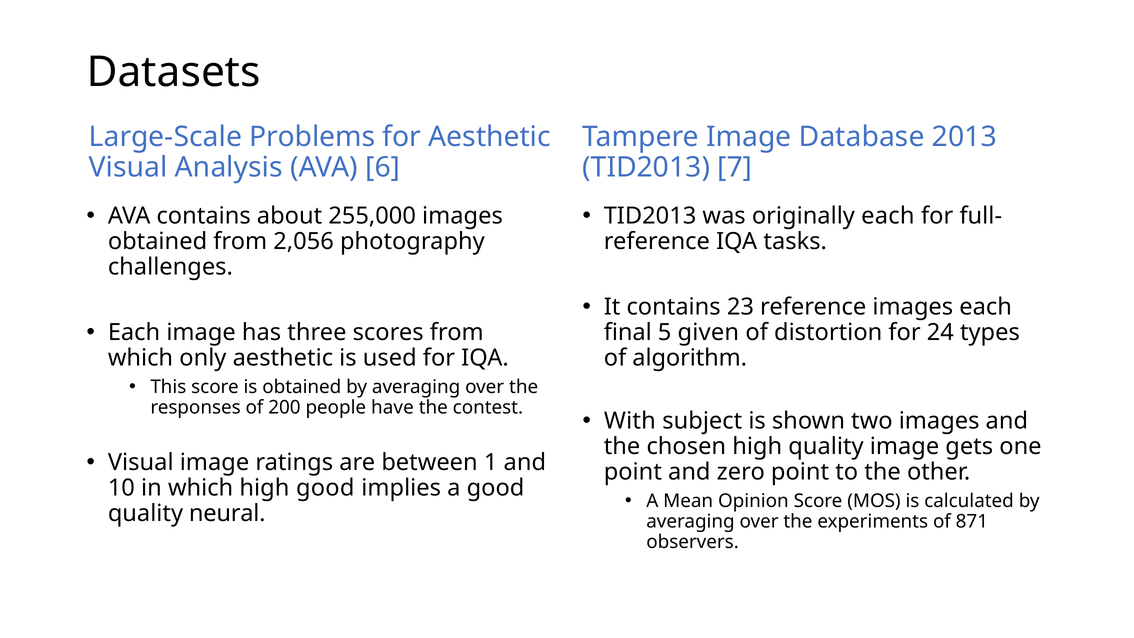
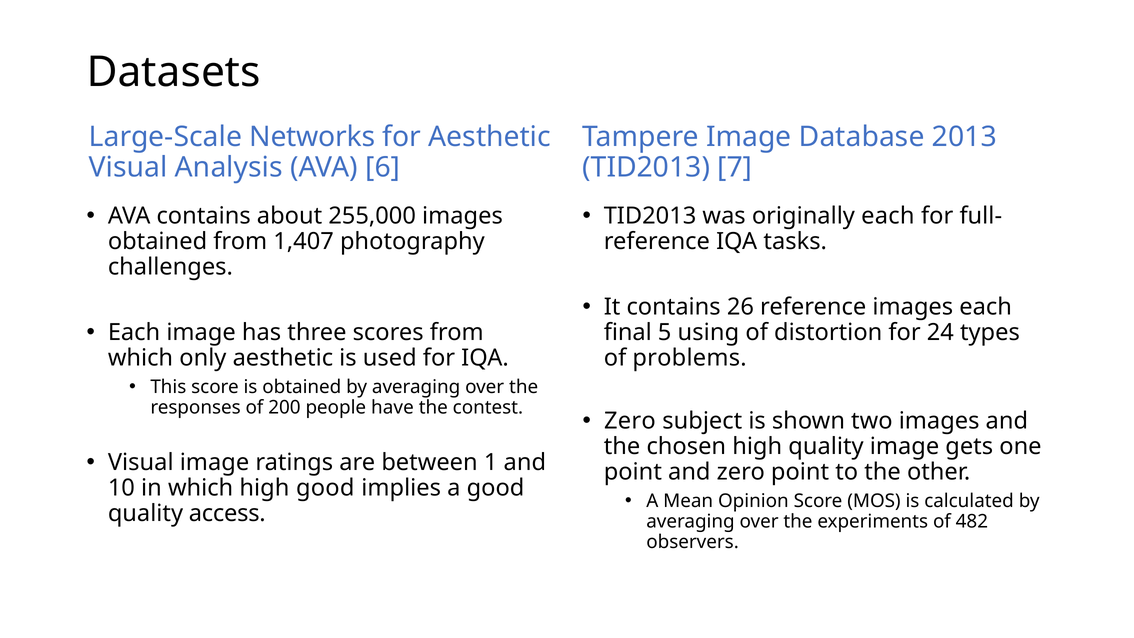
Problems: Problems -> Networks (312, 137)
2,056: 2,056 -> 1,407 (304, 241)
23: 23 -> 26 (740, 307)
given: given -> using (708, 333)
algorithm: algorithm -> problems (690, 358)
With: With -> Zero (630, 421)
neural: neural -> access (227, 514)
871: 871 -> 482 (972, 521)
